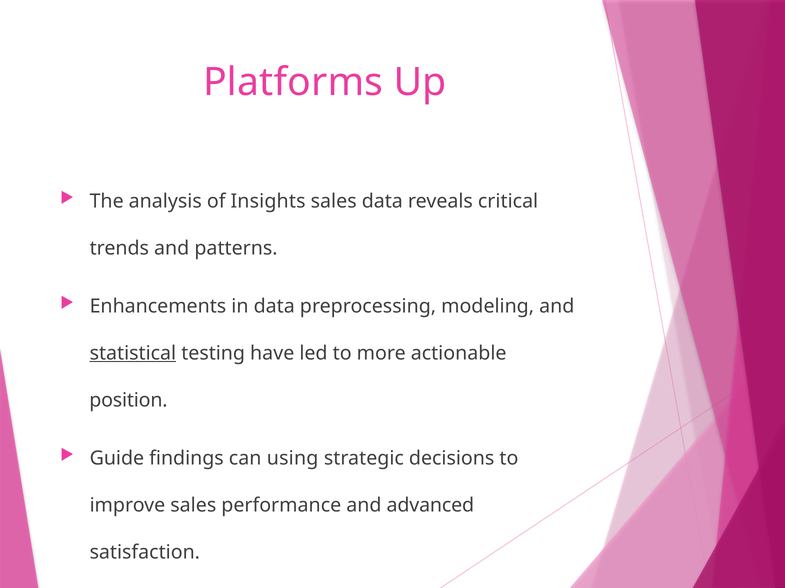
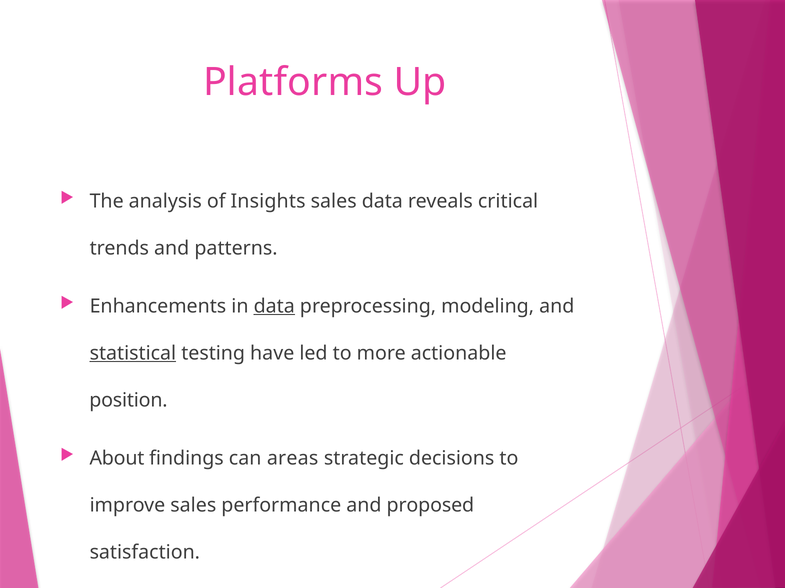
data underline: none -> present (274, 306)
Guide: Guide -> About (117, 459)
using: using -> areas (293, 459)
advanced: advanced -> proposed (430, 506)
